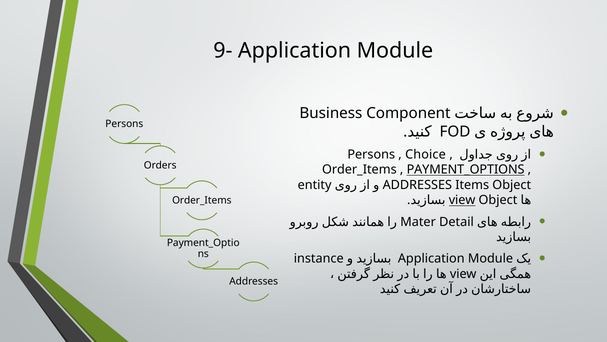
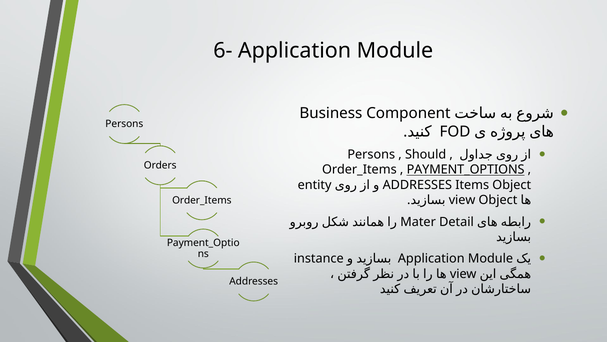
9-: 9- -> 6- (223, 51)
Choice: Choice -> Should (426, 154)
view underline: present -> none (462, 200)
